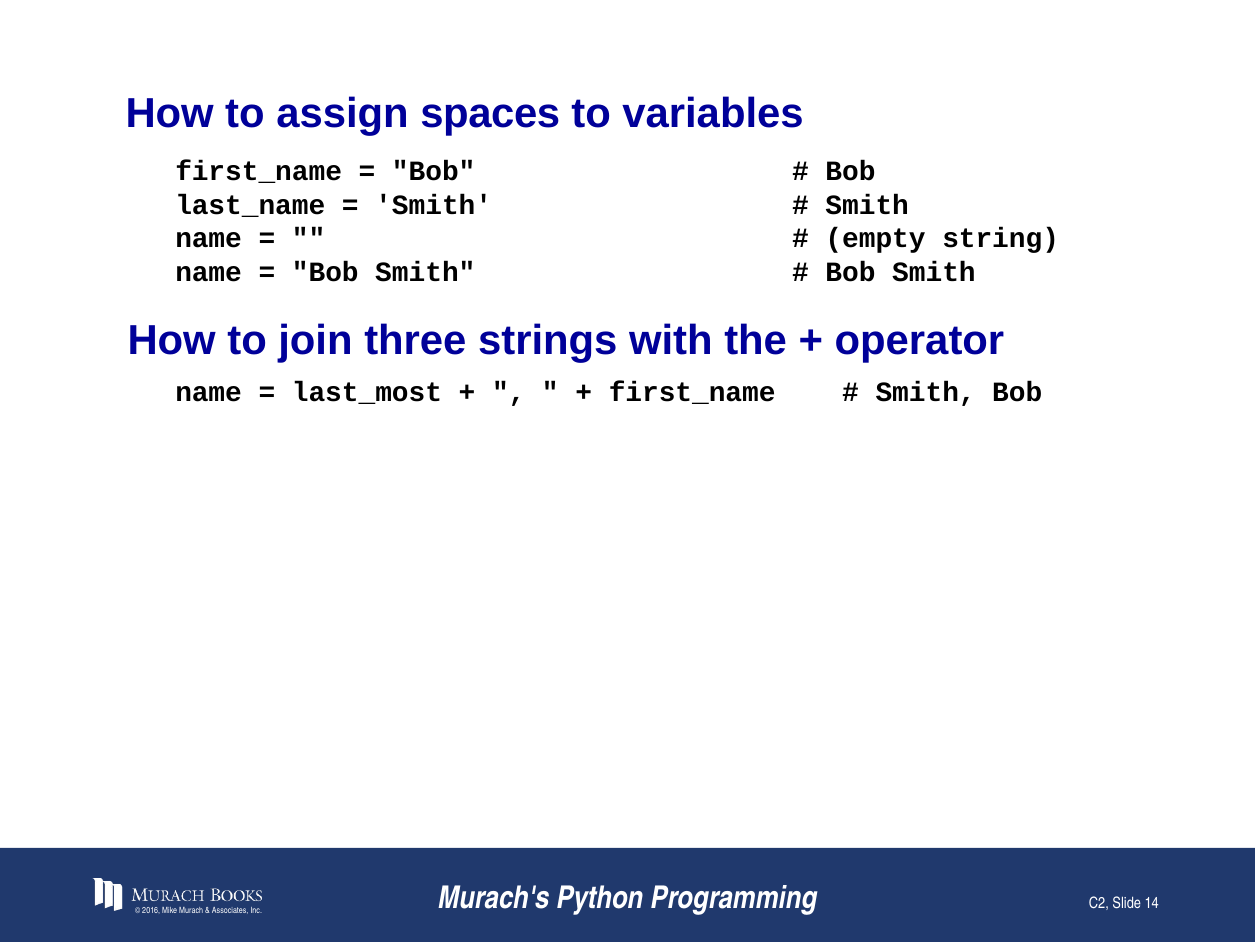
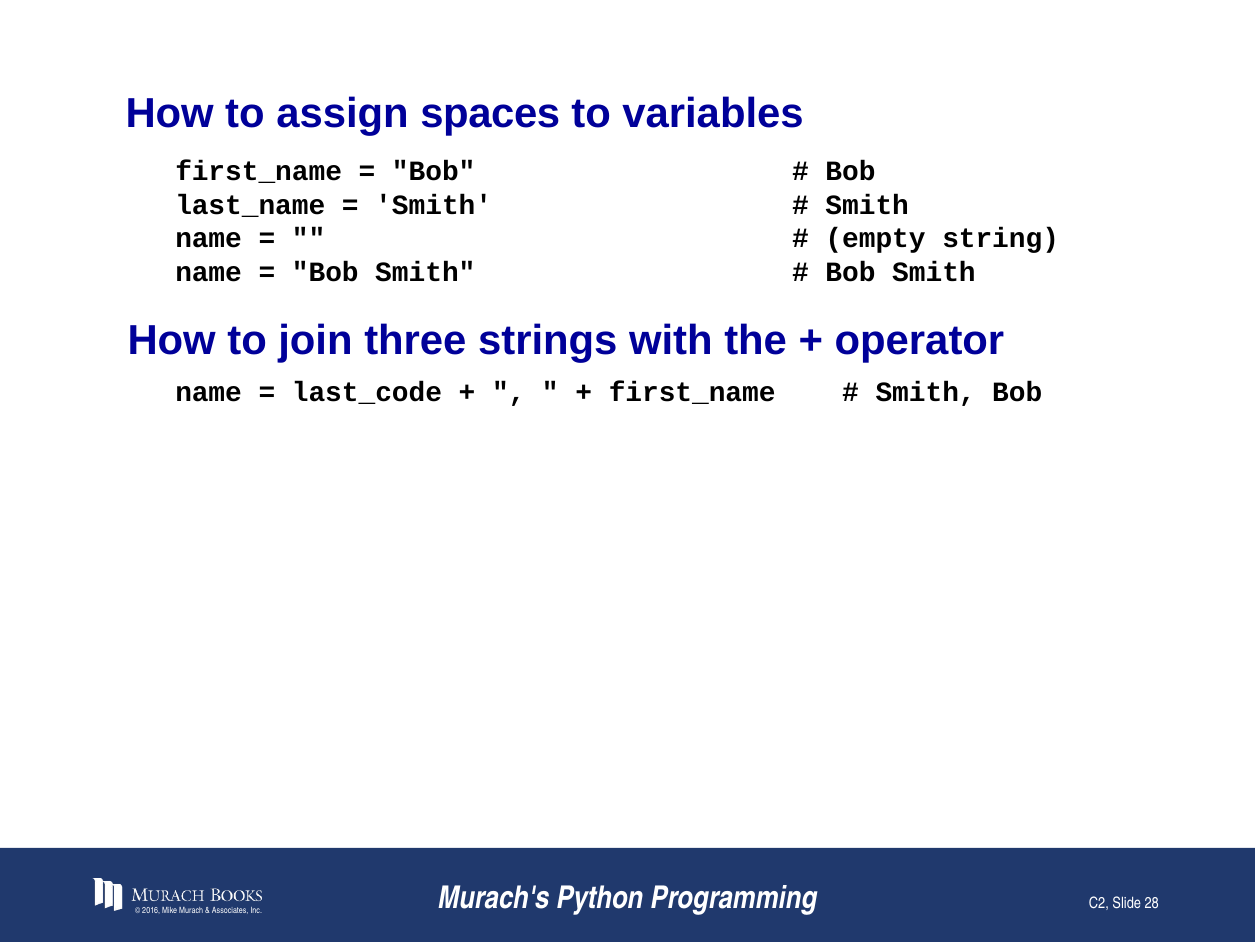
last_most: last_most -> last_code (367, 392)
14: 14 -> 28 (1152, 903)
